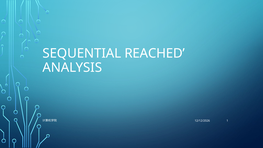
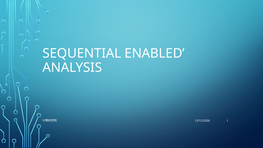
REACHED: REACHED -> ENABLED (155, 53)
